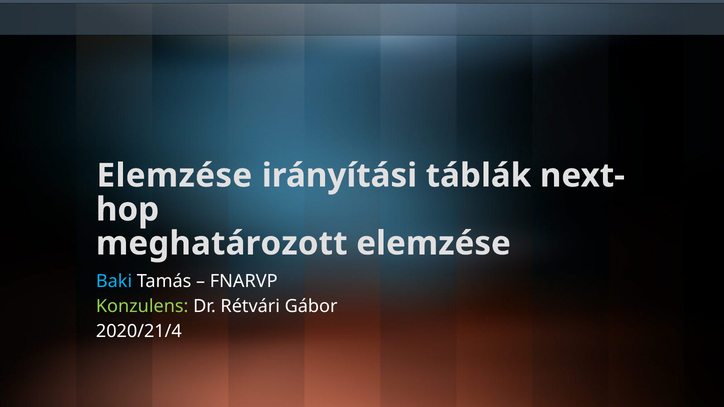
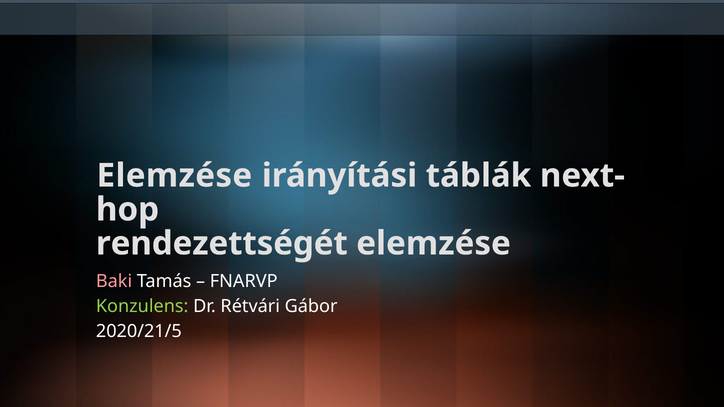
meghatározott: meghatározott -> rendezettségét (222, 244)
Baki colour: light blue -> pink (114, 282)
2020/21/4: 2020/21/4 -> 2020/21/5 (139, 332)
